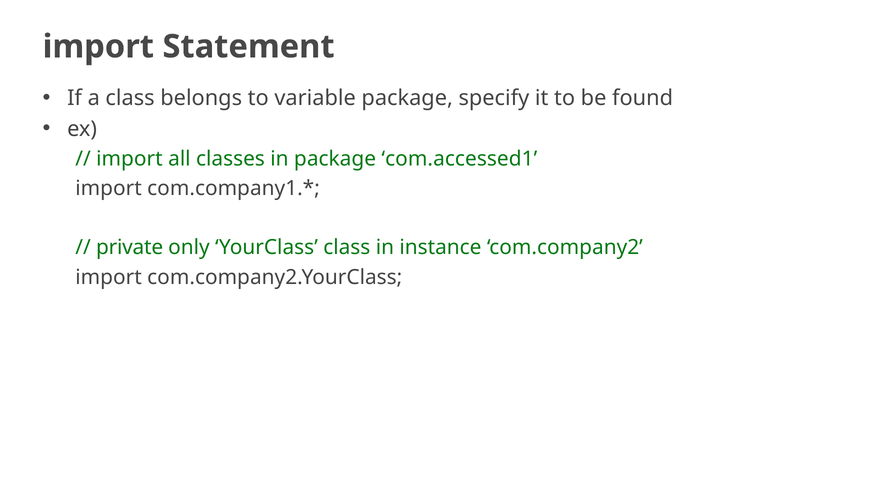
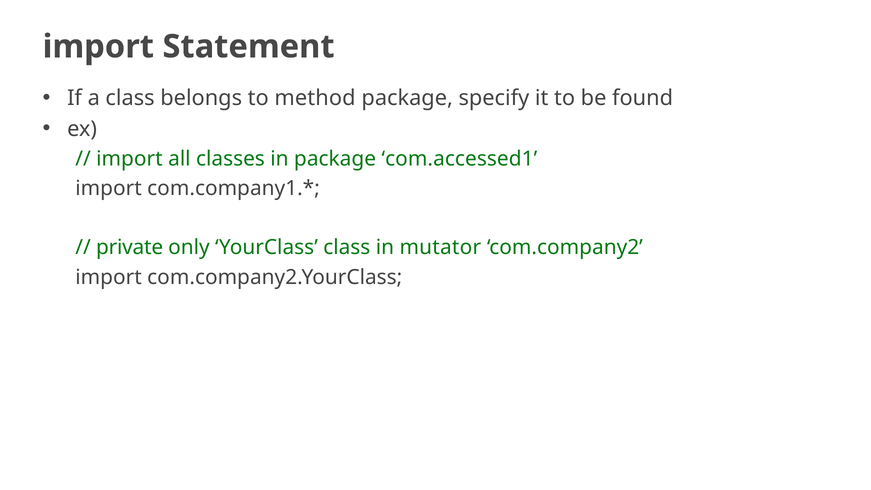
variable: variable -> method (315, 98)
instance: instance -> mutator (440, 248)
